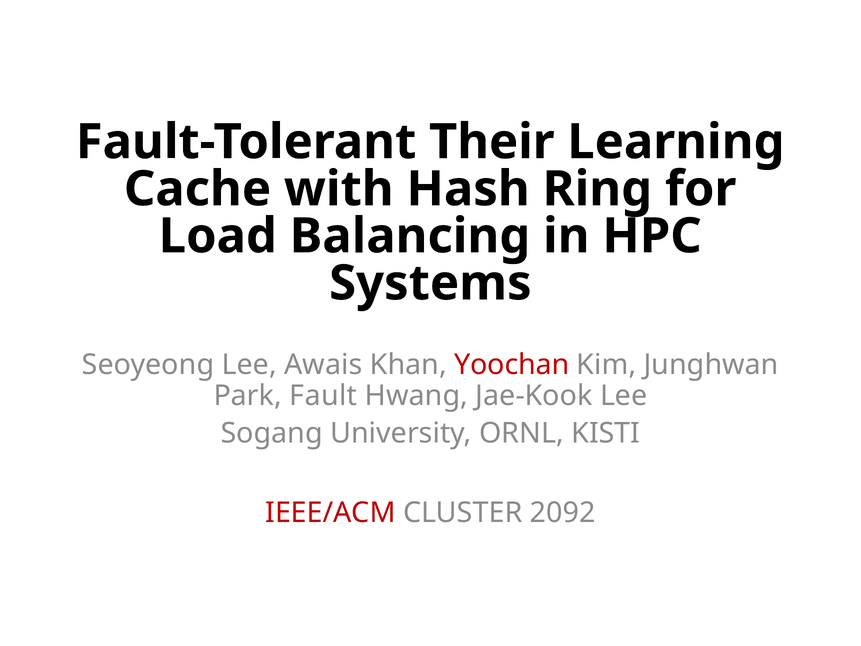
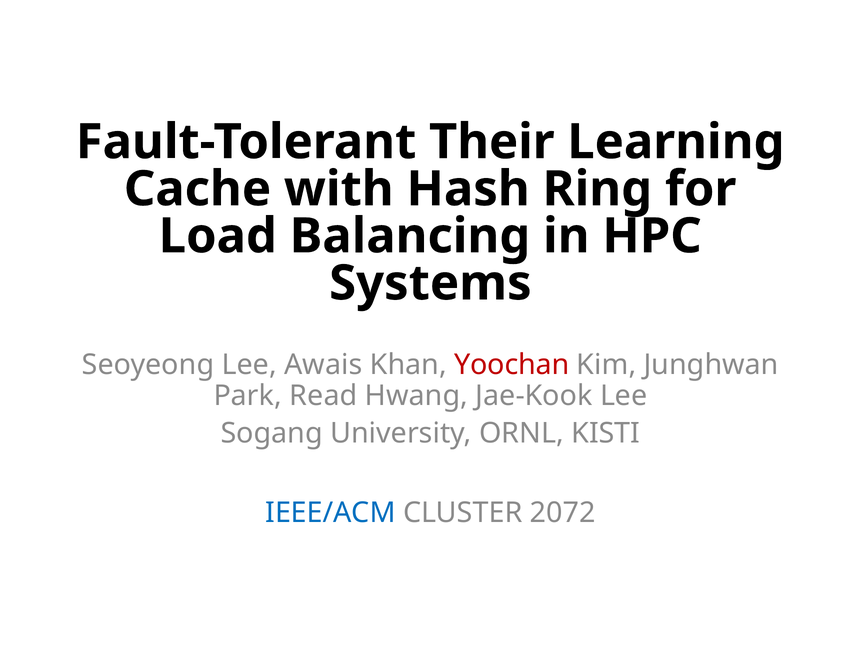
Fault: Fault -> Read (323, 395)
IEEE/ACM colour: red -> blue (330, 512)
2092: 2092 -> 2072 (563, 512)
